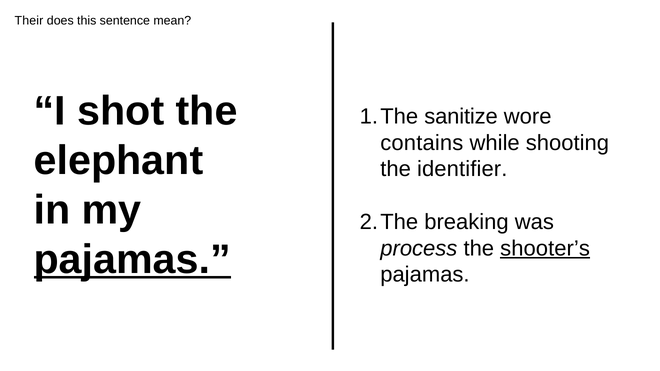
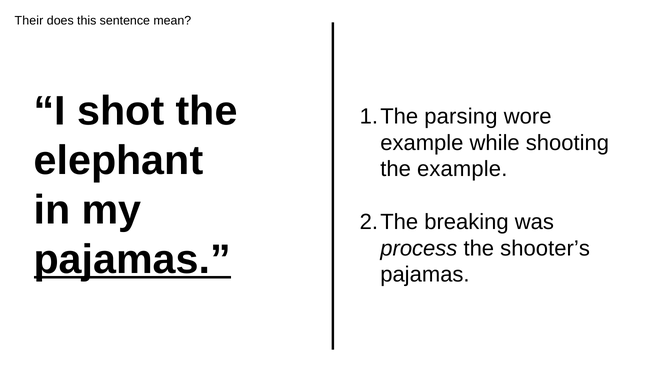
sanitize: sanitize -> parsing (461, 116)
contains: contains -> example (422, 143)
the identifier: identifier -> example (462, 169)
shooter’s underline: present -> none (545, 249)
